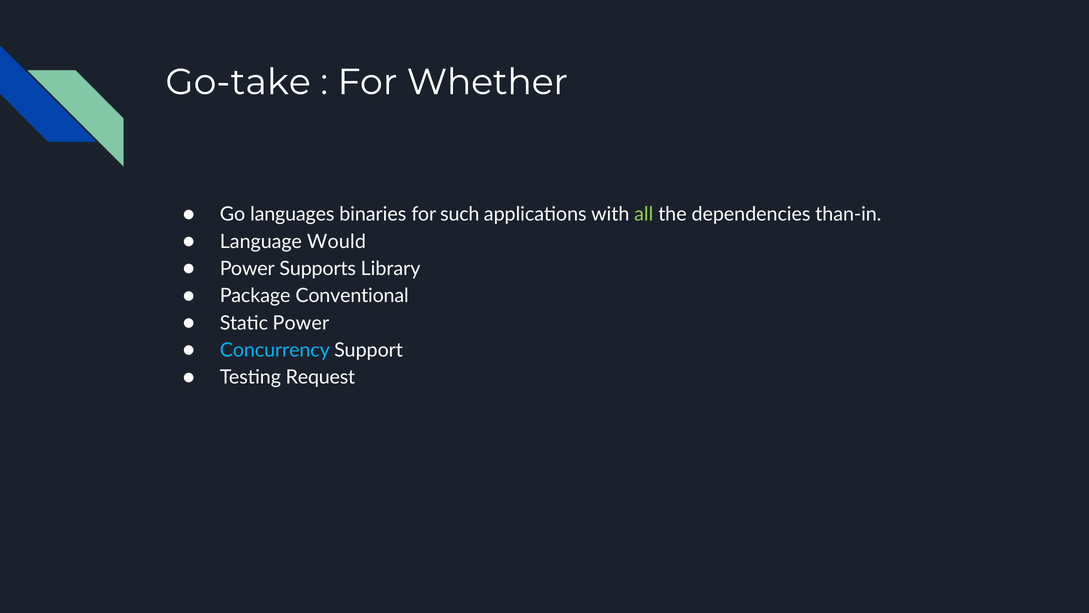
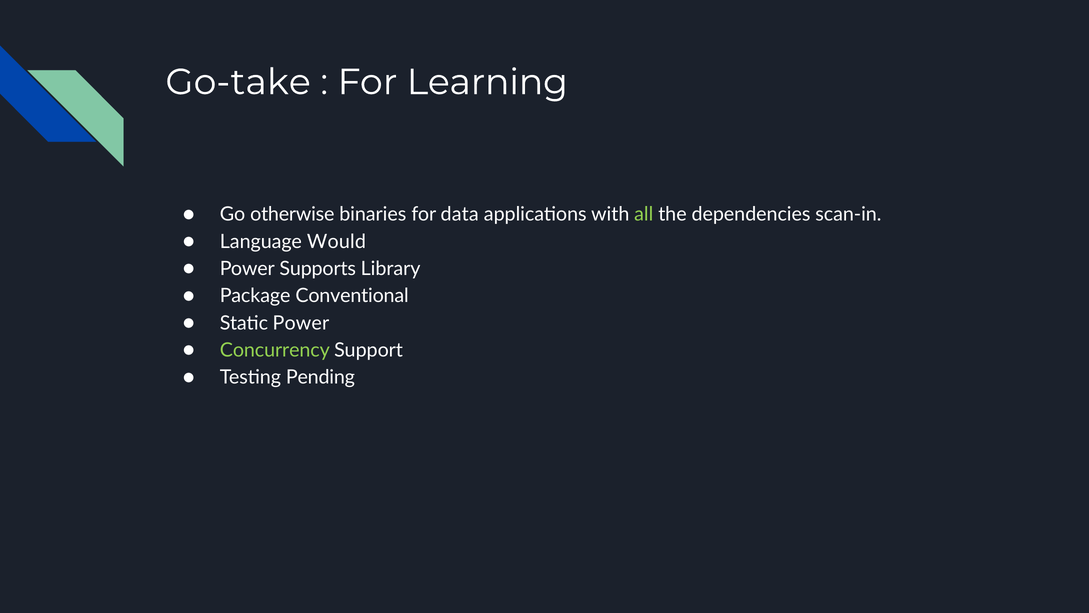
Whether: Whether -> Learning (487, 82)
languages: languages -> otherwise (292, 214)
such: such -> data (460, 214)
than-in: than-in -> scan-in (848, 214)
Concurrency colour: light blue -> light green (275, 350)
Request: Request -> Pending (320, 377)
